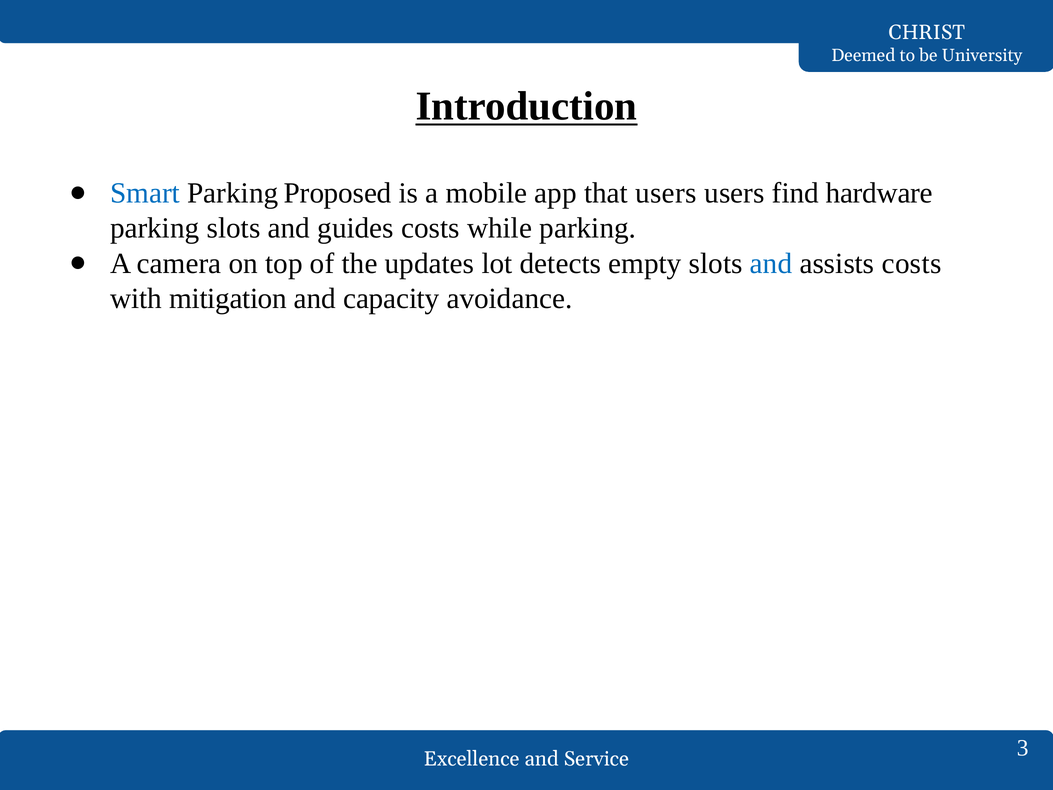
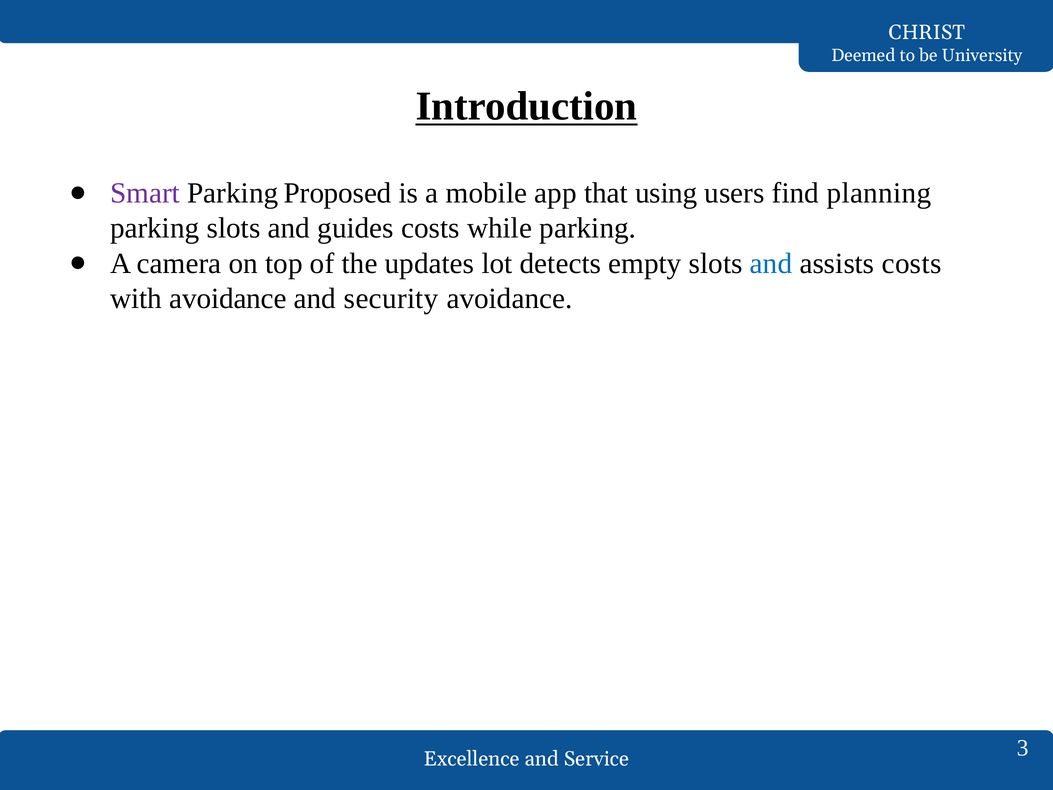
Smart colour: blue -> purple (145, 193)
that users: users -> using (666, 193)
hardware: hardware -> planning (879, 193)
with mitigation: mitigation -> avoidance (228, 298)
capacity: capacity -> security (391, 298)
